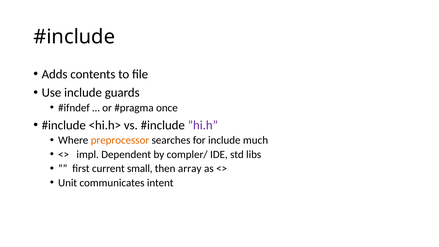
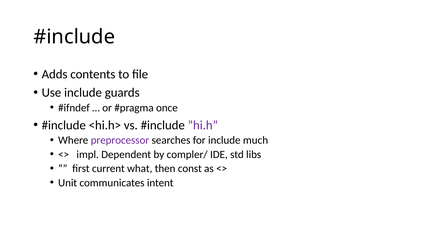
preprocessor colour: orange -> purple (120, 140)
small: small -> what (140, 169)
array: array -> const (190, 169)
